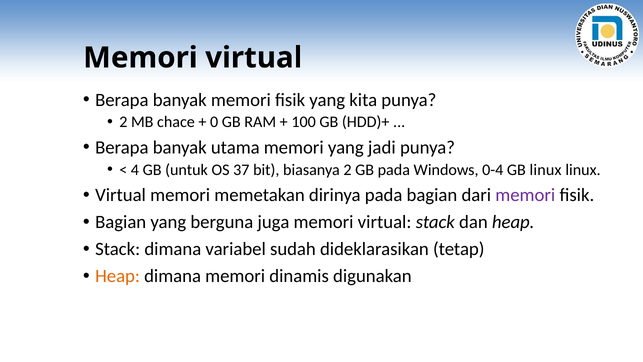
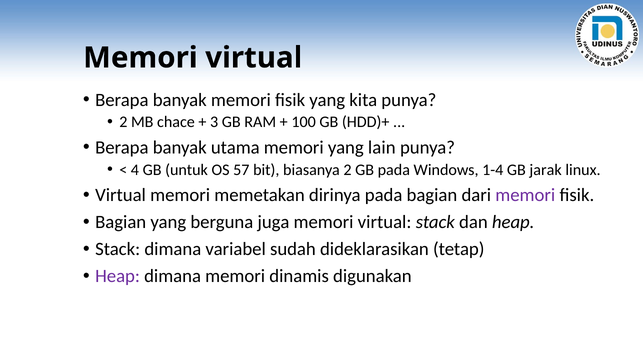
0: 0 -> 3 (214, 122)
jadi: jadi -> lain (382, 147)
37: 37 -> 57 (241, 170)
0-4: 0-4 -> 1-4 (493, 170)
GB linux: linux -> jarak (546, 170)
Heap colour: orange -> purple (118, 276)
